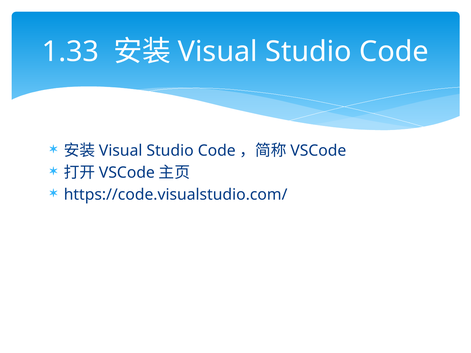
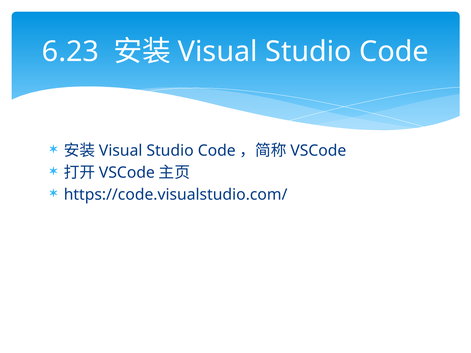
1.33: 1.33 -> 6.23 (71, 52)
